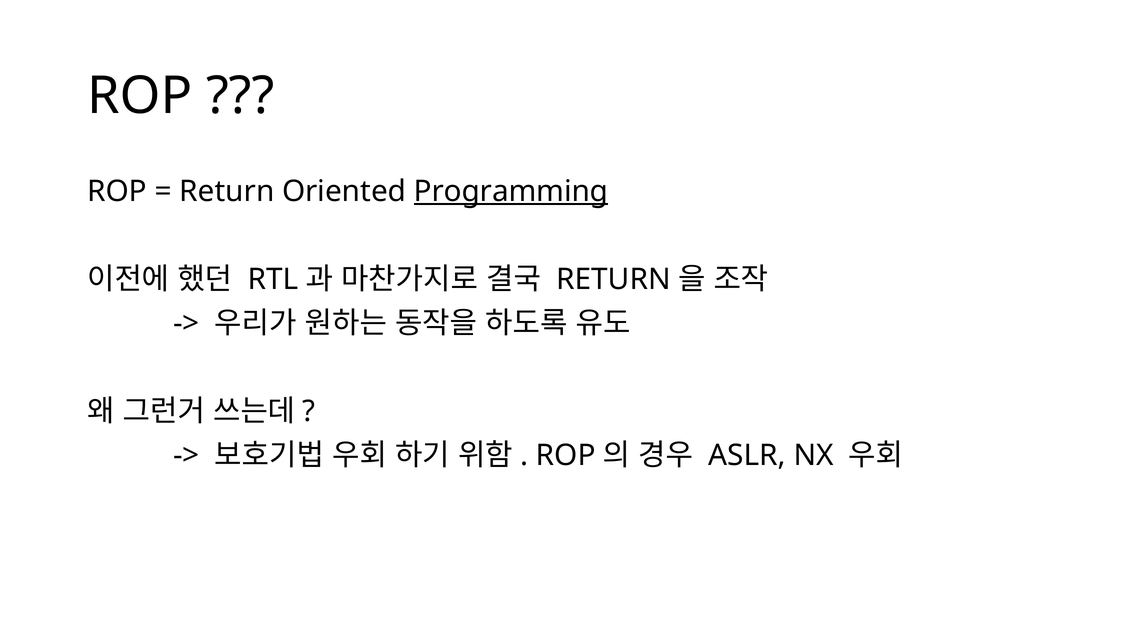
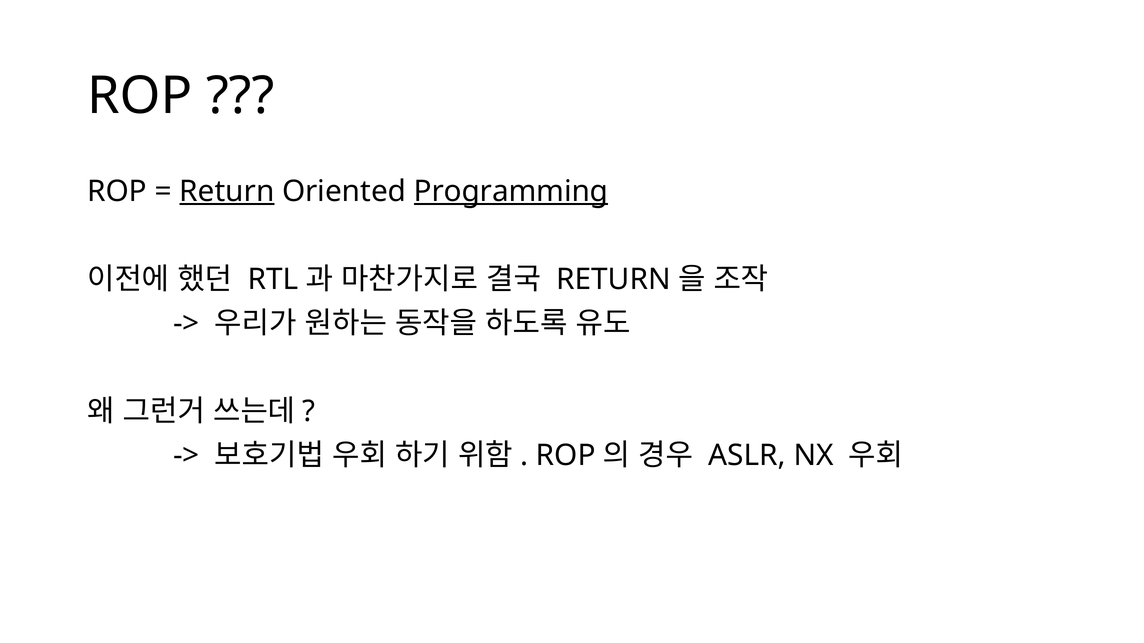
Return underline: none -> present (227, 191)
